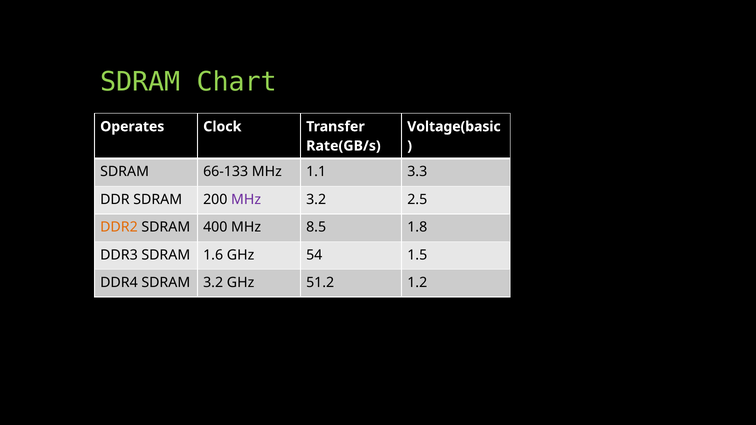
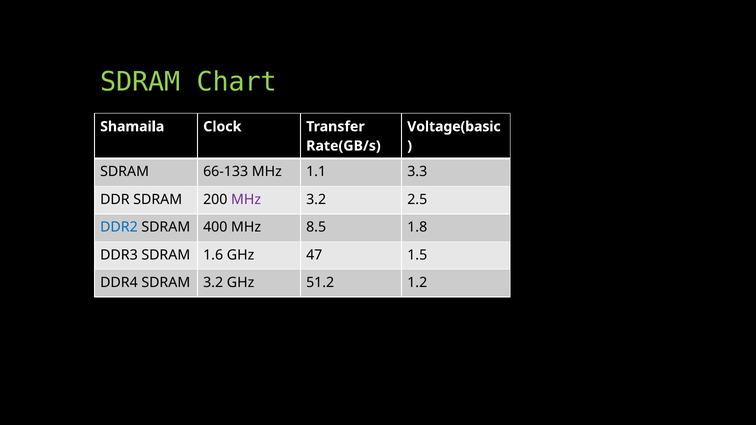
Operates: Operates -> Shamaila (132, 127)
DDR2 colour: orange -> blue (119, 227)
54: 54 -> 47 (314, 255)
